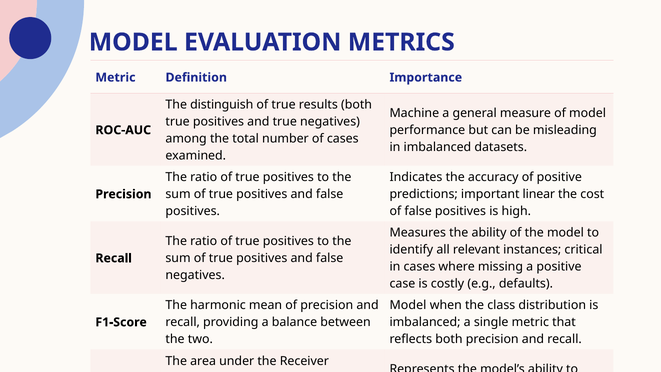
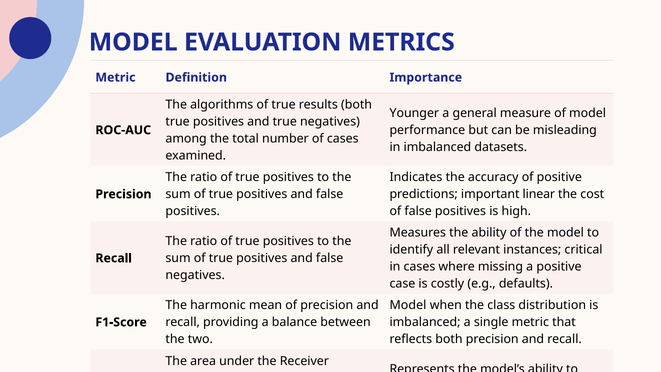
The distinguish: distinguish -> algorithms (222, 105)
Machine: Machine -> Younger (414, 113)
